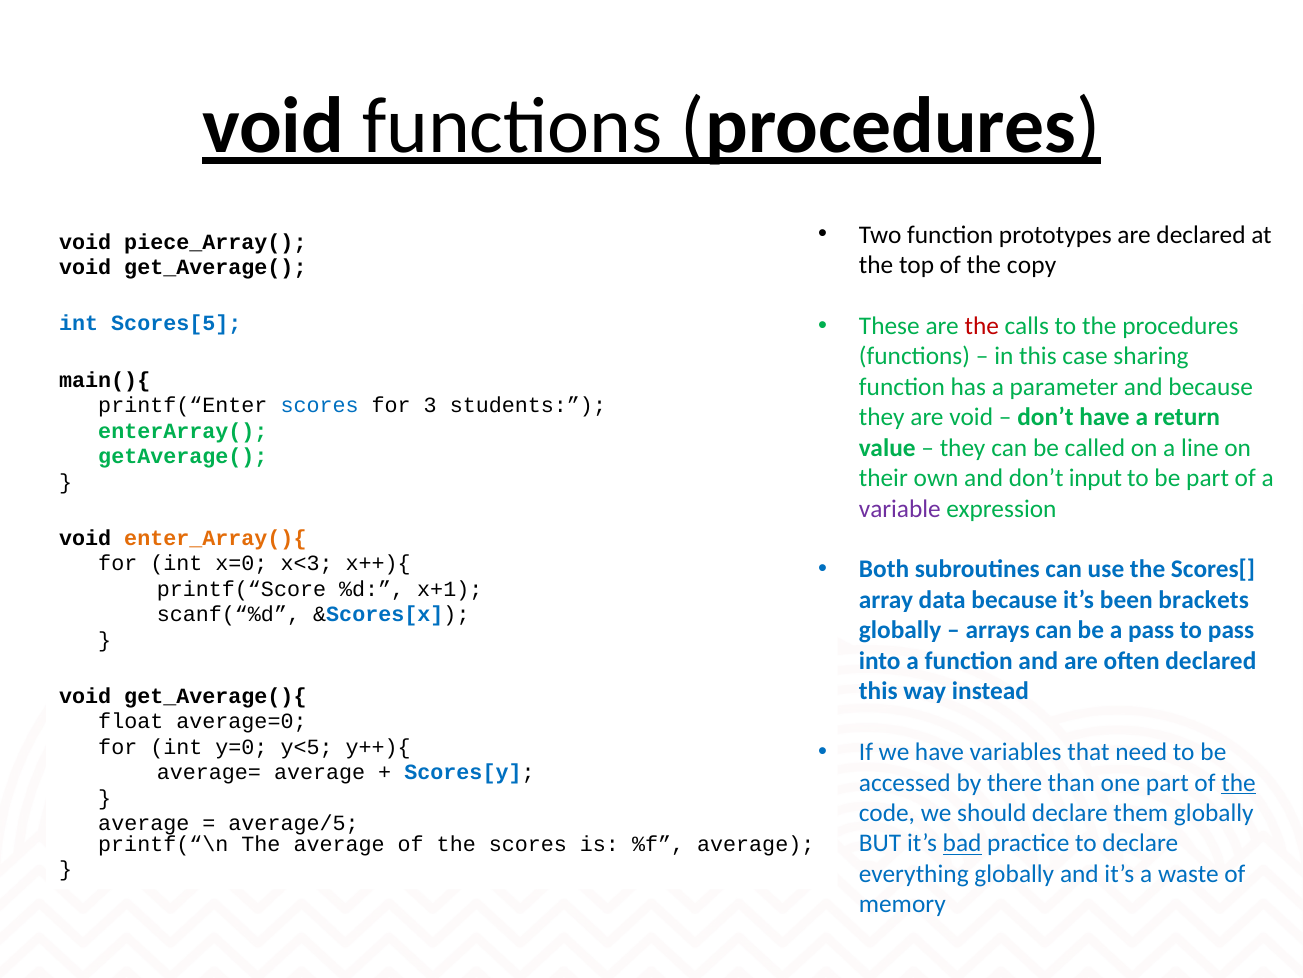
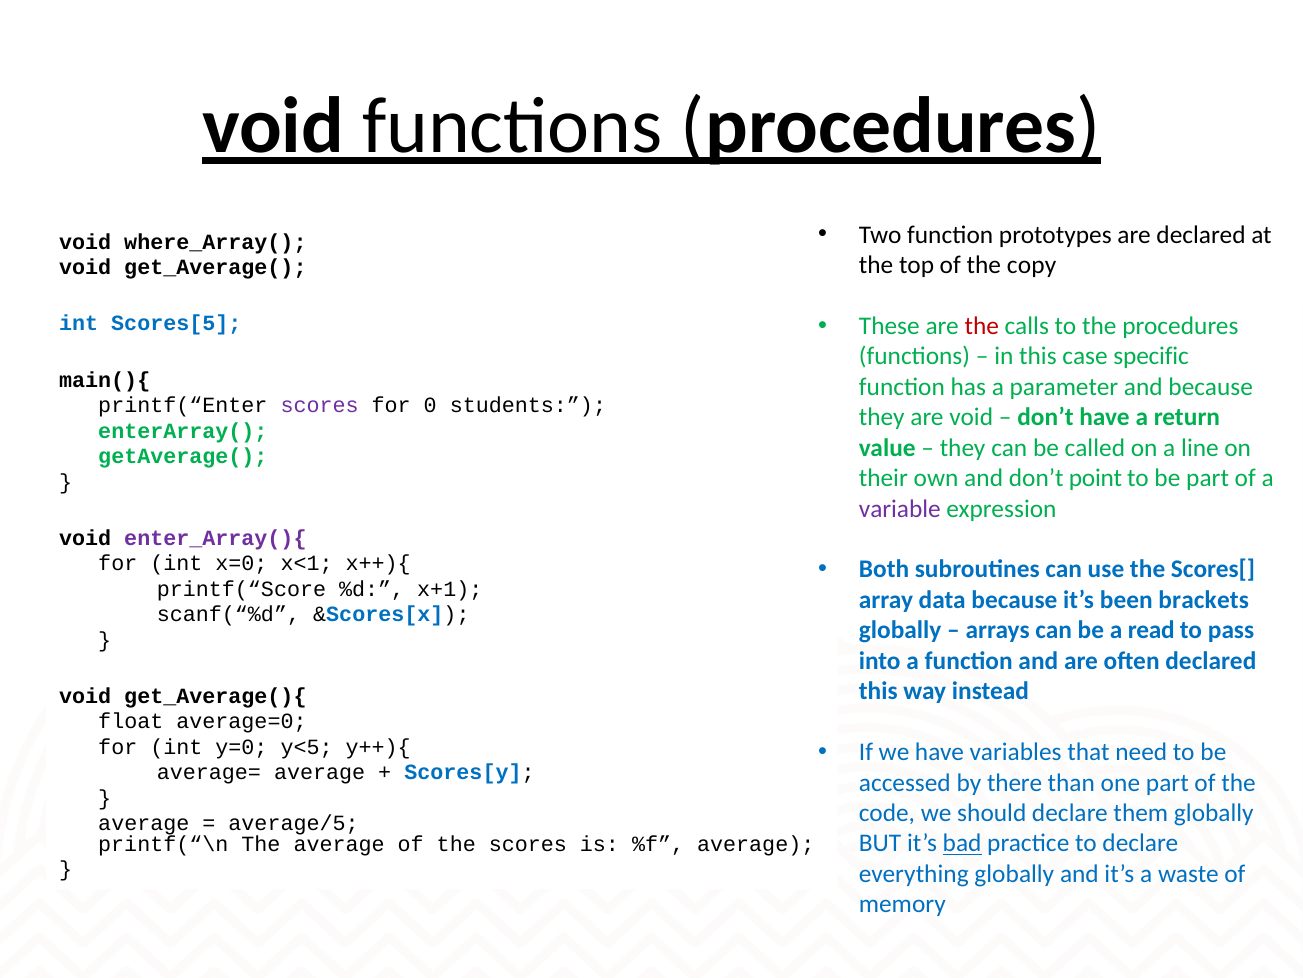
piece_Array(: piece_Array( -> where_Array( (215, 242)
sharing: sharing -> specific (1151, 356)
scores colour: blue -> purple (320, 405)
3: 3 -> 0 (430, 405)
input: input -> point (1095, 478)
enter_Array(){ colour: orange -> purple (215, 538)
x<3: x<3 -> x<1 (307, 563)
a pass: pass -> read (1151, 630)
the underline: present -> none (1239, 782)
